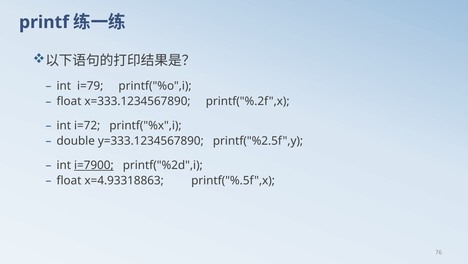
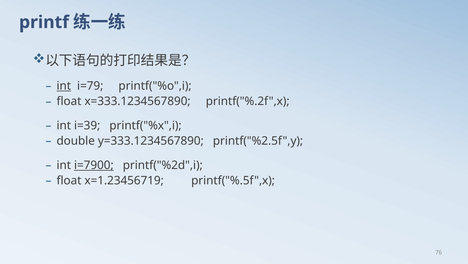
int underline: none -> present (64, 86)
i=72: i=72 -> i=39 (87, 125)
x=4.93318863: x=4.93318863 -> x=1.23456719 (124, 180)
